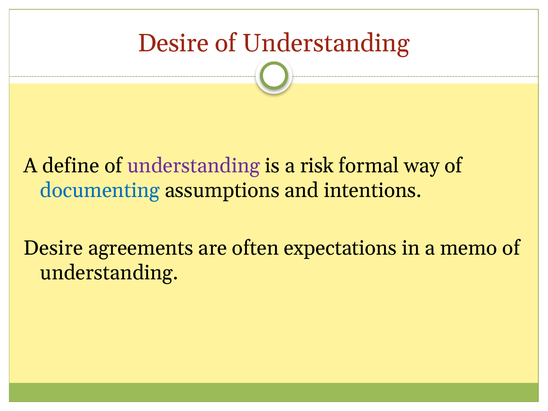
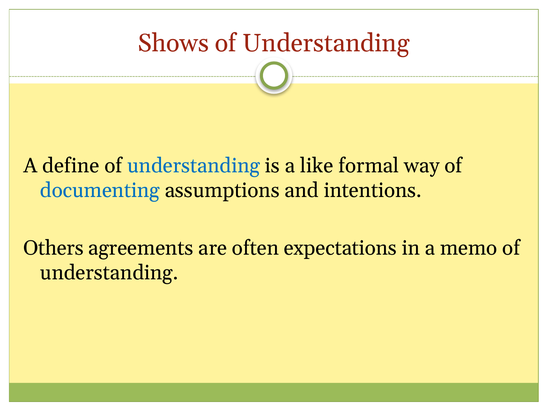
Desire: Desire -> Shows (173, 43)
understanding colour: purple -> blue (194, 166)
risk: risk -> like (317, 166)
Desire: Desire -> Others (53, 248)
